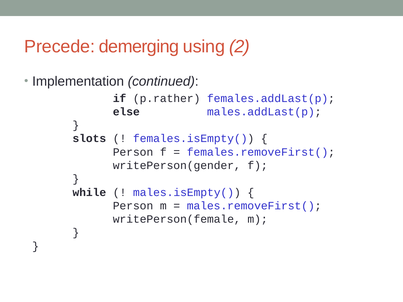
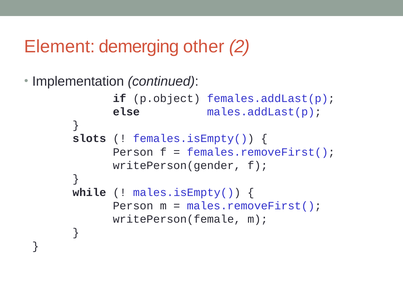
Precede: Precede -> Element (60, 47)
using: using -> other (204, 47)
p.rather: p.rather -> p.object (167, 98)
